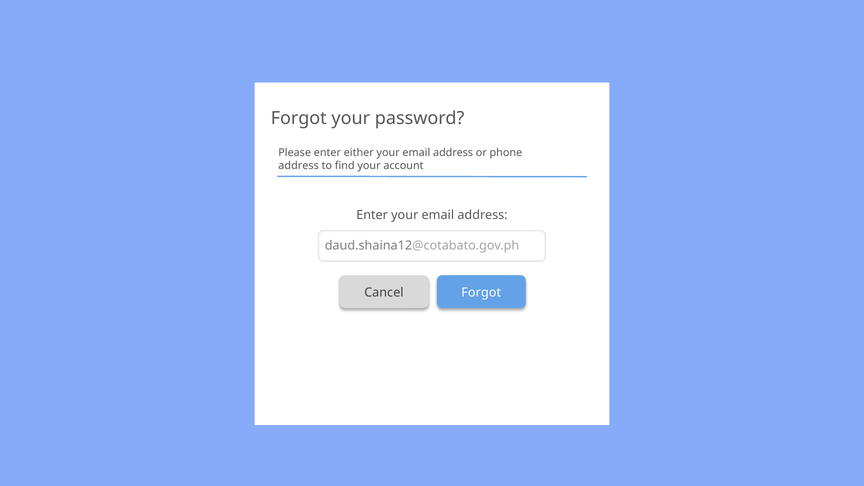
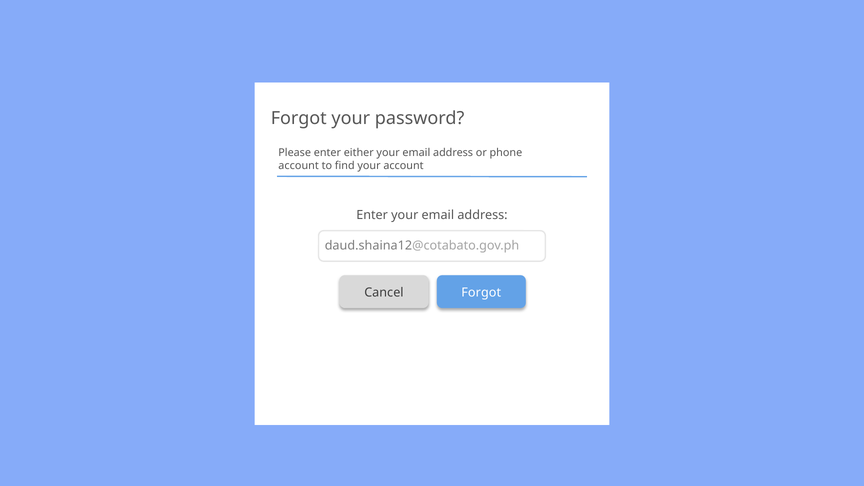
address: address -> account (299, 166)
